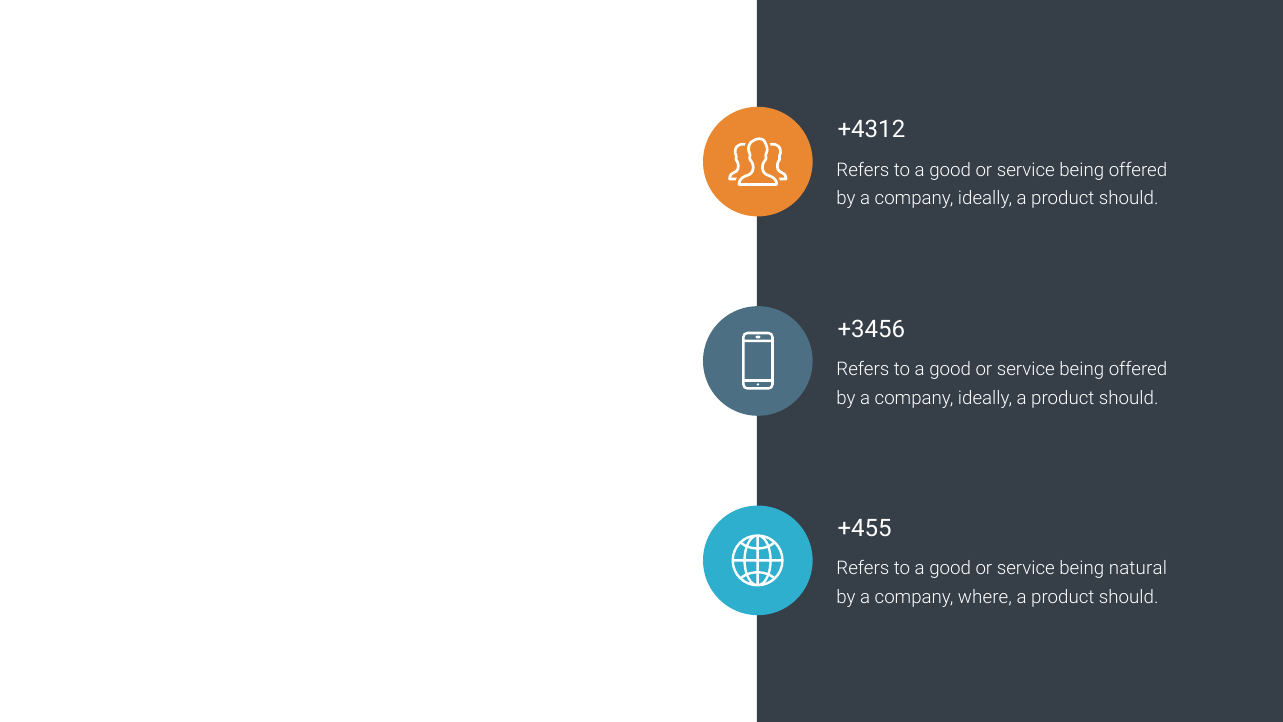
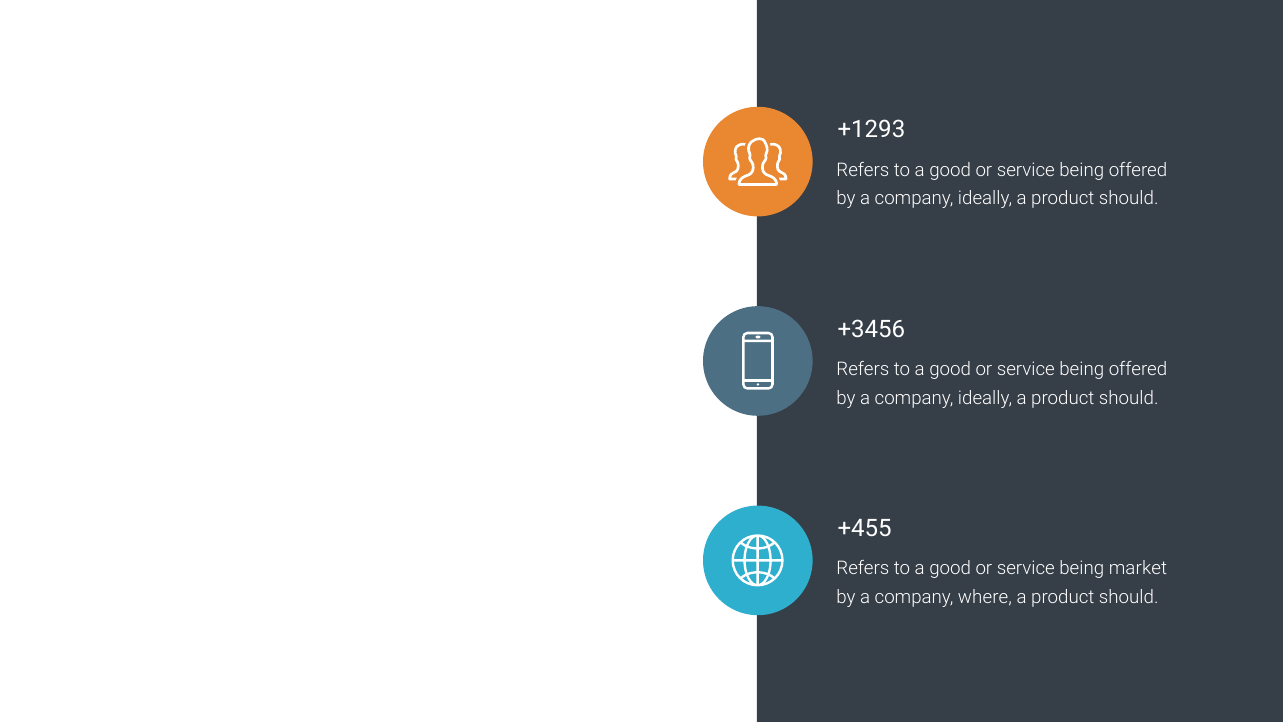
+4312: +4312 -> +1293 (871, 130)
natural: natural -> market (1138, 569)
